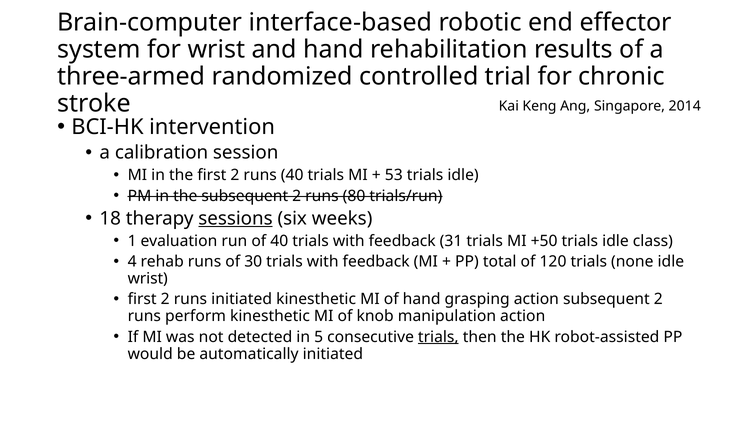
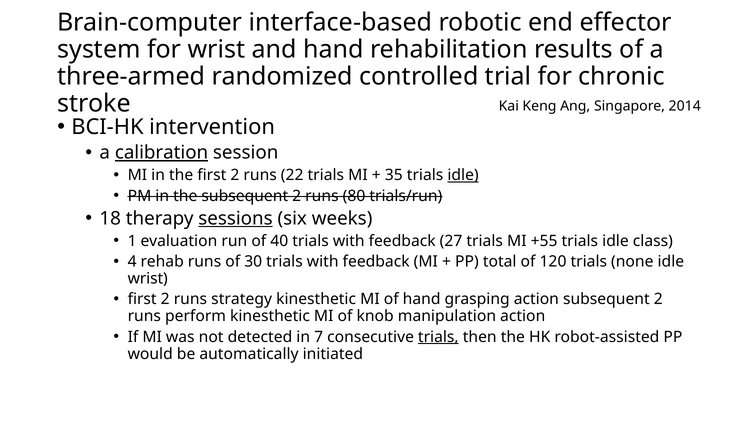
calibration underline: none -> present (162, 153)
runs 40: 40 -> 22 (292, 175)
53: 53 -> 35 (394, 175)
idle underline: none -> present (463, 175)
31: 31 -> 27 (451, 241)
+50: +50 -> +55 (544, 241)
runs initiated: initiated -> strategy (242, 300)
5: 5 -> 7 (319, 337)
